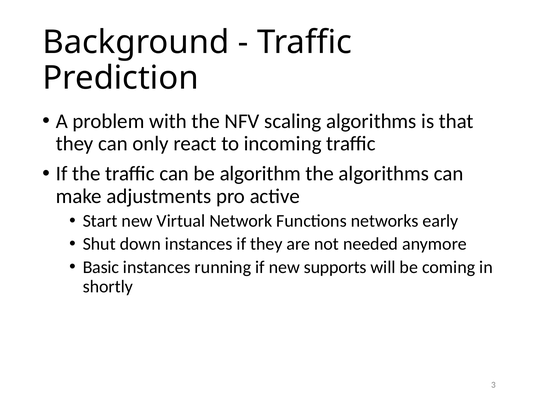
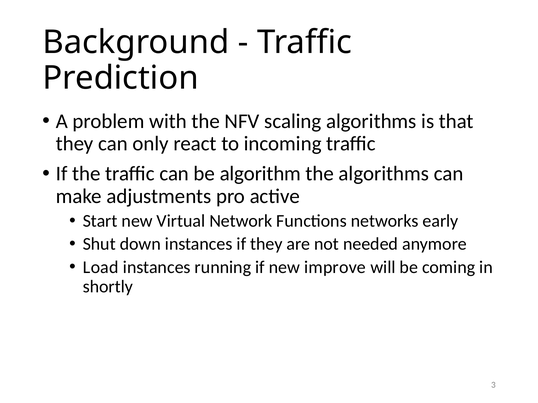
Basic: Basic -> Load (101, 267)
supports: supports -> improve (335, 267)
